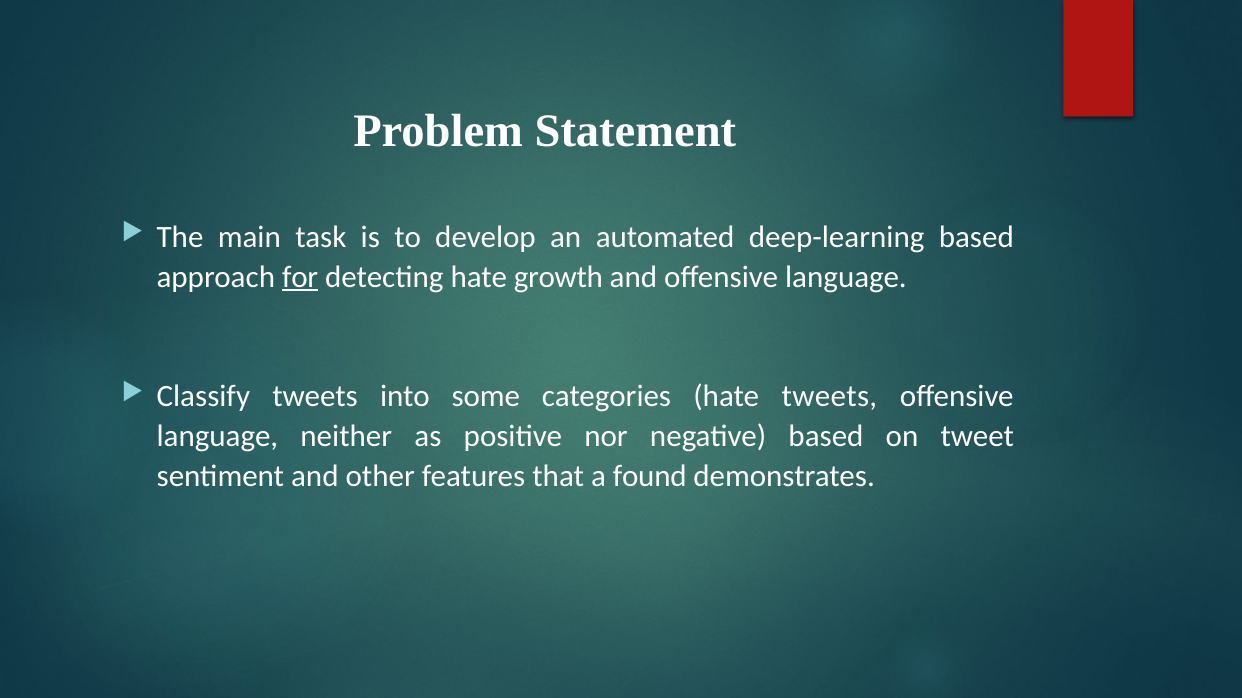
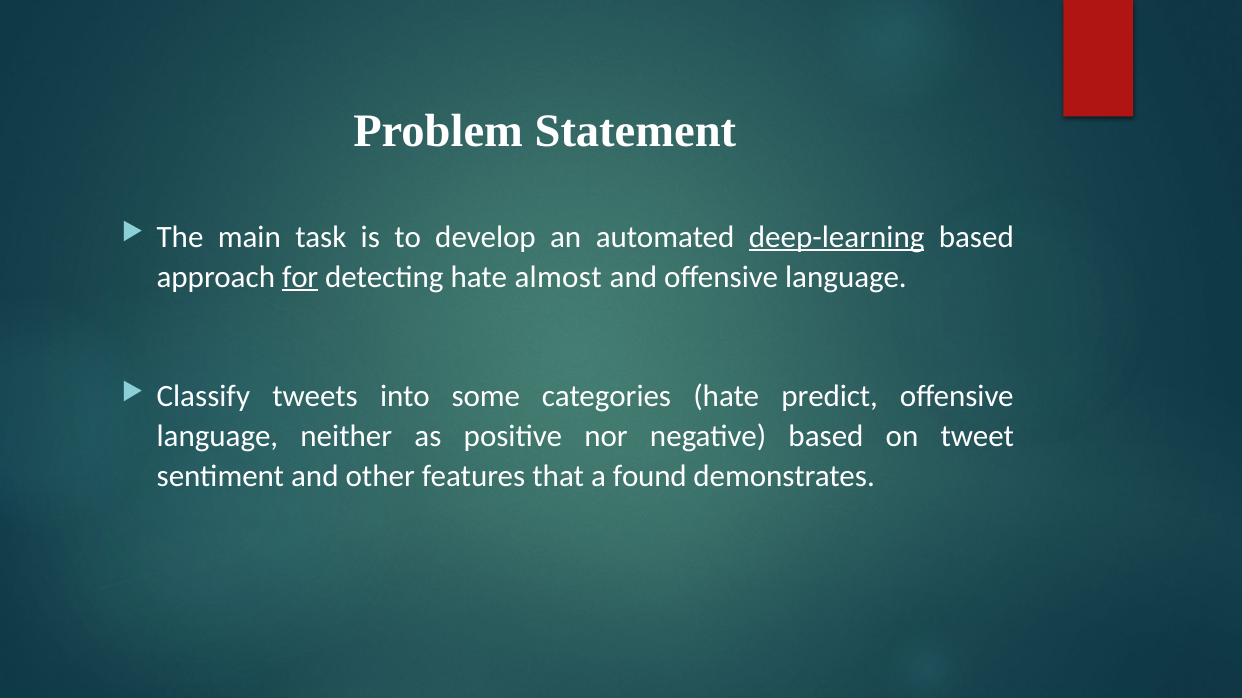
deep-learning underline: none -> present (837, 237)
growth: growth -> almost (558, 277)
hate tweets: tweets -> predict (830, 397)
